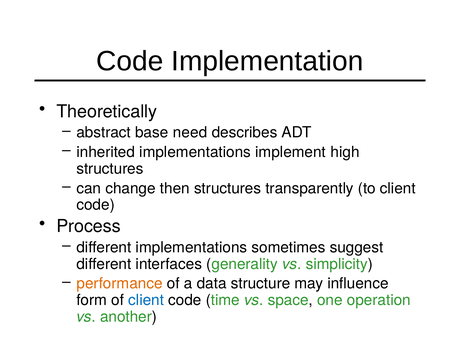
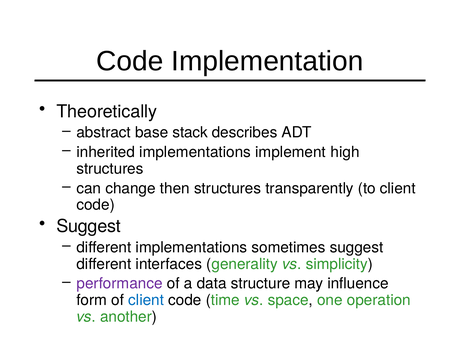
need: need -> stack (190, 133)
Process: Process -> Suggest (89, 226)
performance colour: orange -> purple (120, 284)
